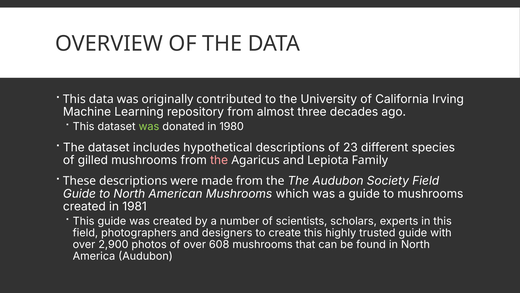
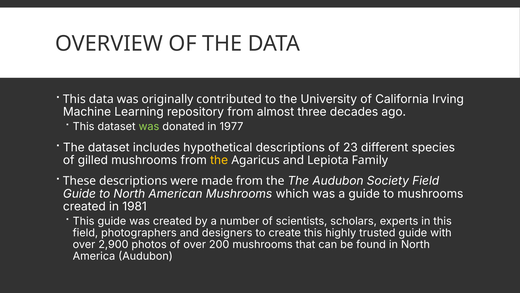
1980: 1980 -> 1977 (231, 126)
the colour: pink -> yellow (219, 160)
608: 608 -> 200 (219, 244)
